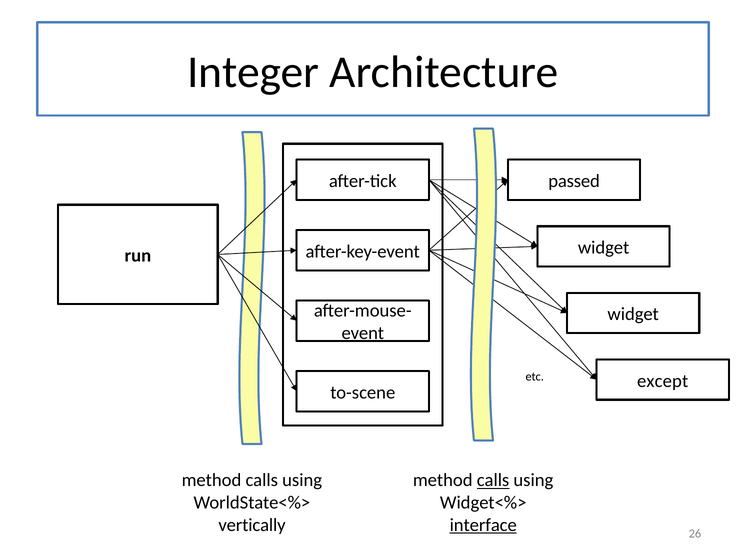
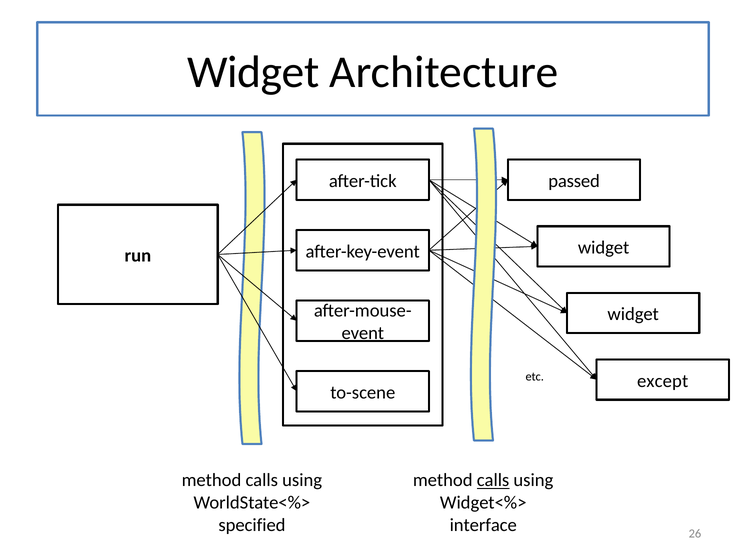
Integer: Integer -> Widget (253, 72)
vertically: vertically -> specified (252, 526)
interface underline: present -> none (483, 526)
